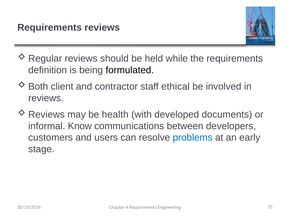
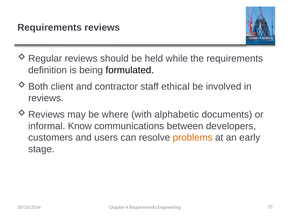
health: health -> where (115, 115)
developed: developed -> alphabetic (177, 115)
problems colour: blue -> orange (193, 138)
